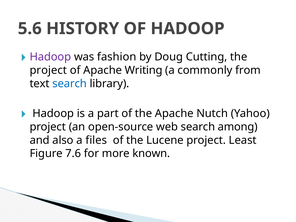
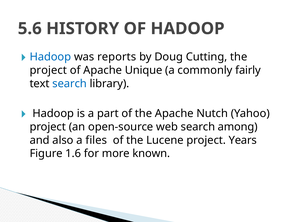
Hadoop colour: purple -> blue (50, 57)
fashion: fashion -> reports (117, 57)
Writing: Writing -> Unique (144, 70)
from: from -> fairly (248, 70)
Least: Least -> Years (243, 140)
7.6: 7.6 -> 1.6 (73, 153)
